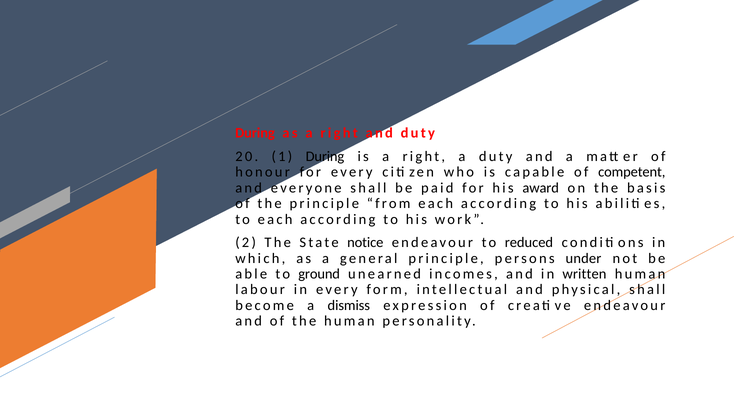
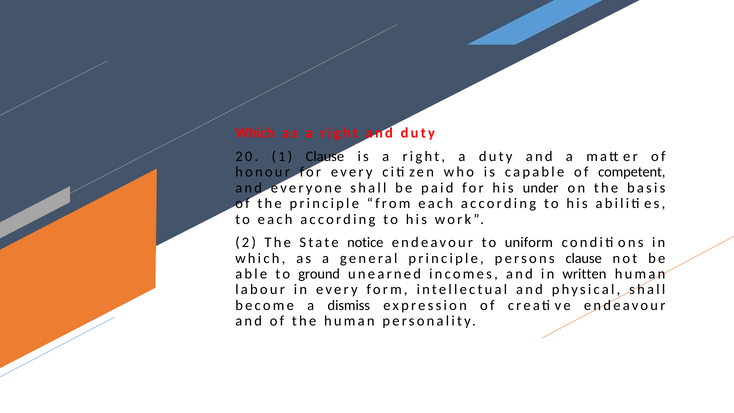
During: During -> Which (255, 133)
1 During: During -> Clause (325, 156)
award: award -> under (541, 188)
reduced: reduced -> uniform (529, 242)
persons under: under -> clause (584, 258)
